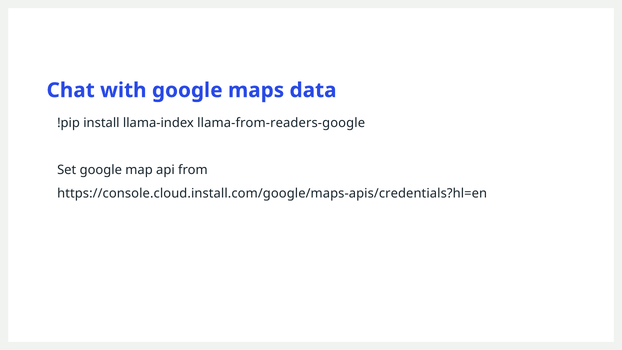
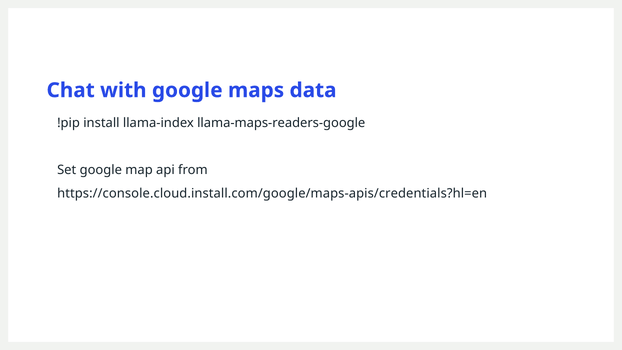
llama-from-readers-google: llama-from-readers-google -> llama-maps-readers-google (281, 123)
